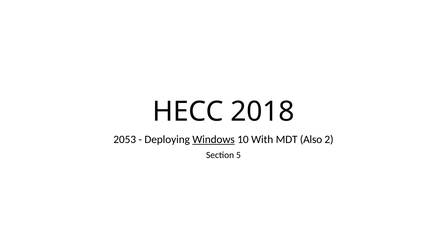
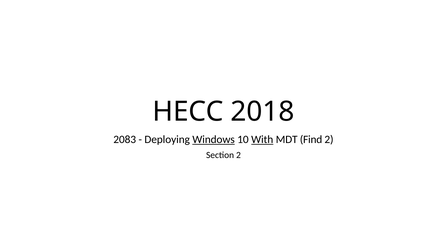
2053: 2053 -> 2083 (125, 140)
With underline: none -> present (262, 140)
Also: Also -> Find (311, 140)
Section 5: 5 -> 2 (238, 155)
